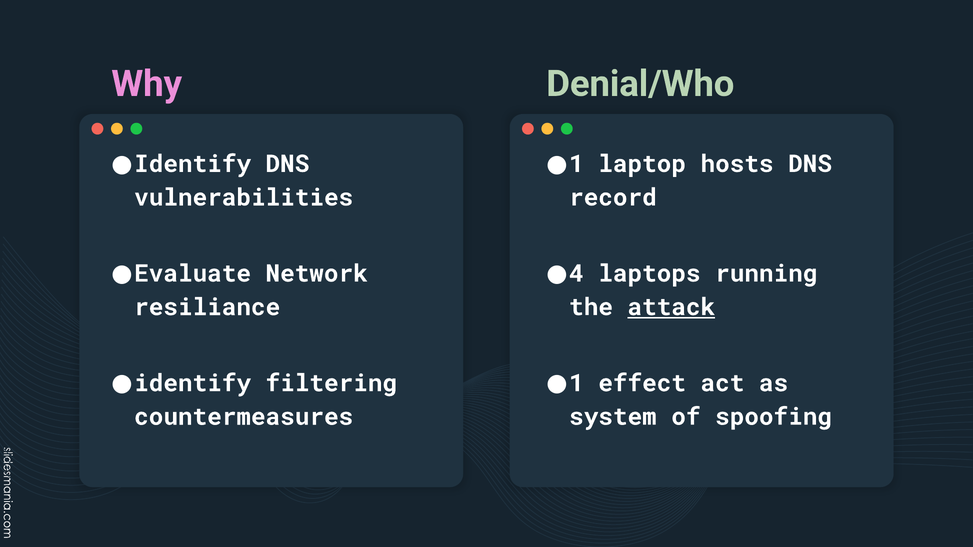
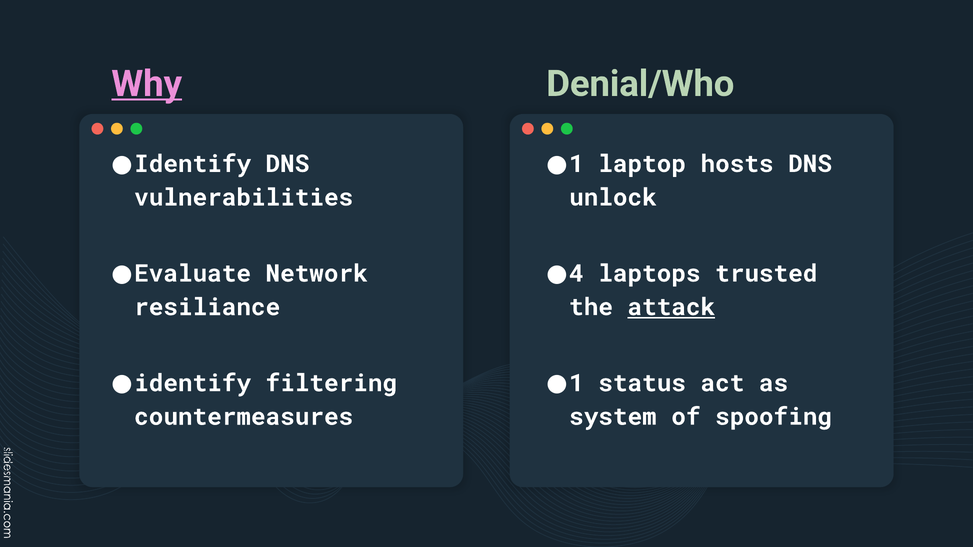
Why underline: none -> present (147, 84)
record: record -> unlock (613, 198)
running: running -> trusted (766, 274)
effect: effect -> status (642, 383)
